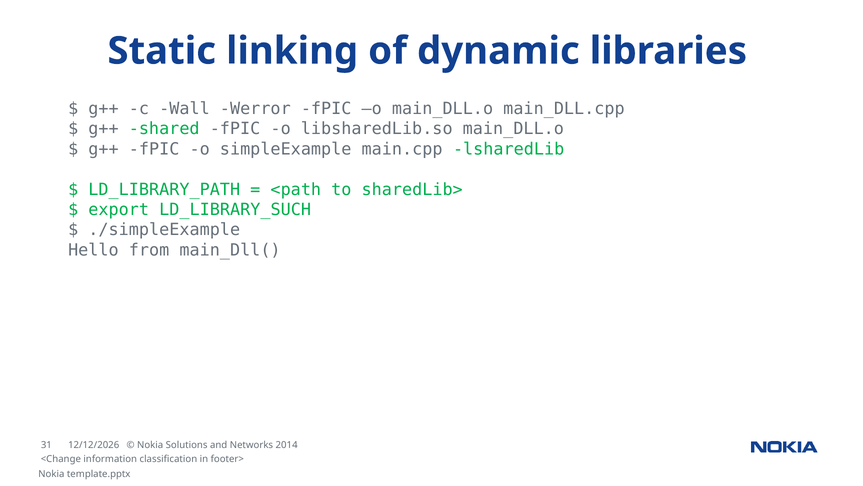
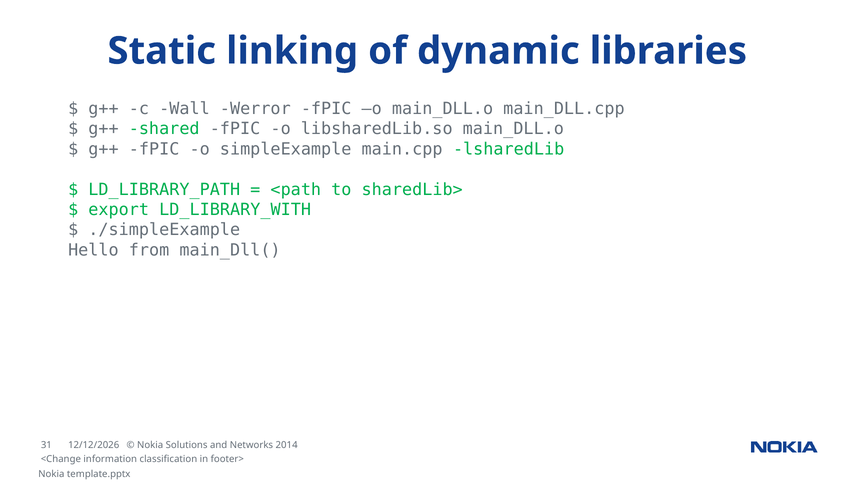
LD_LIBRARY_SUCH: LD_LIBRARY_SUCH -> LD_LIBRARY_WITH (235, 209)
